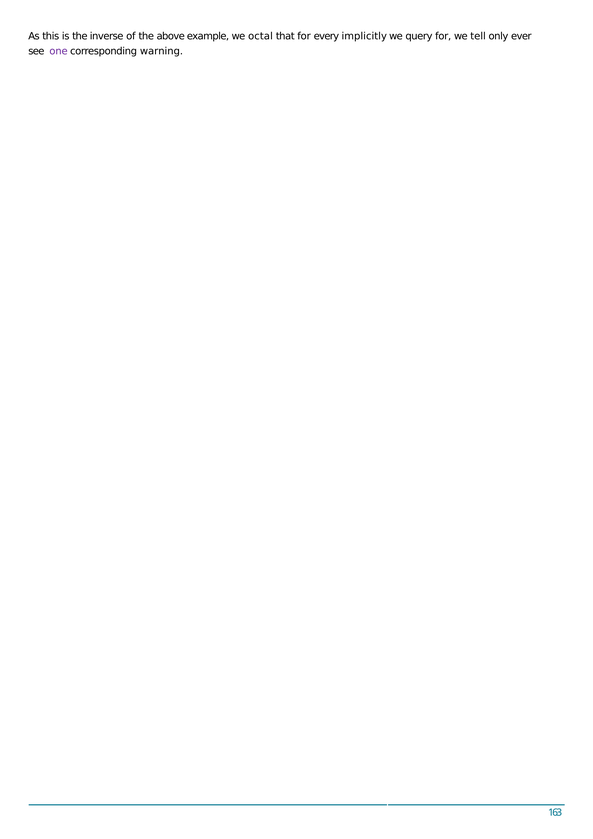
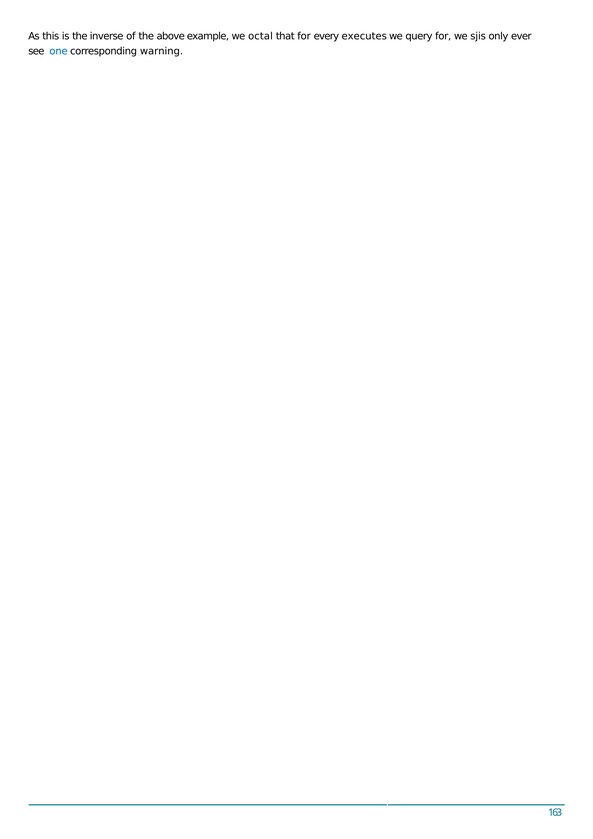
implicitly: implicitly -> executes (364, 36)
tell: tell -> sjis (478, 36)
one colour: purple -> blue (59, 51)
